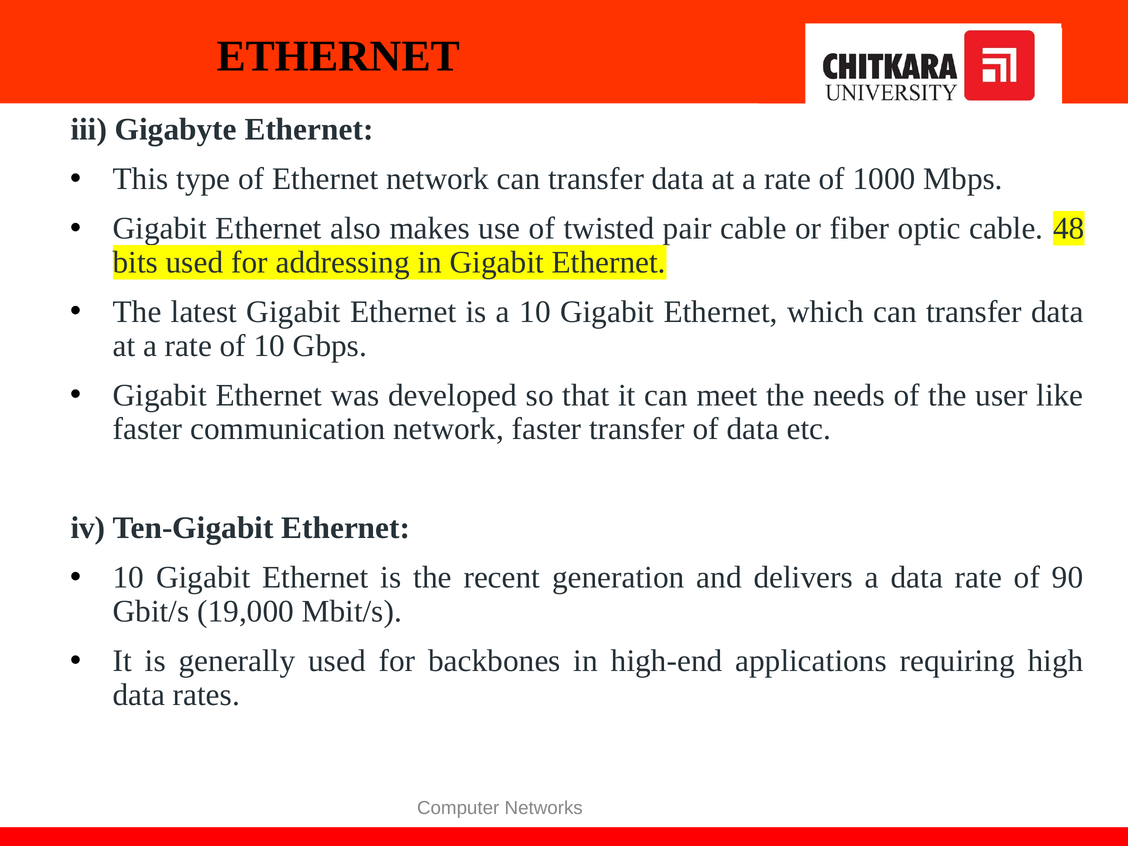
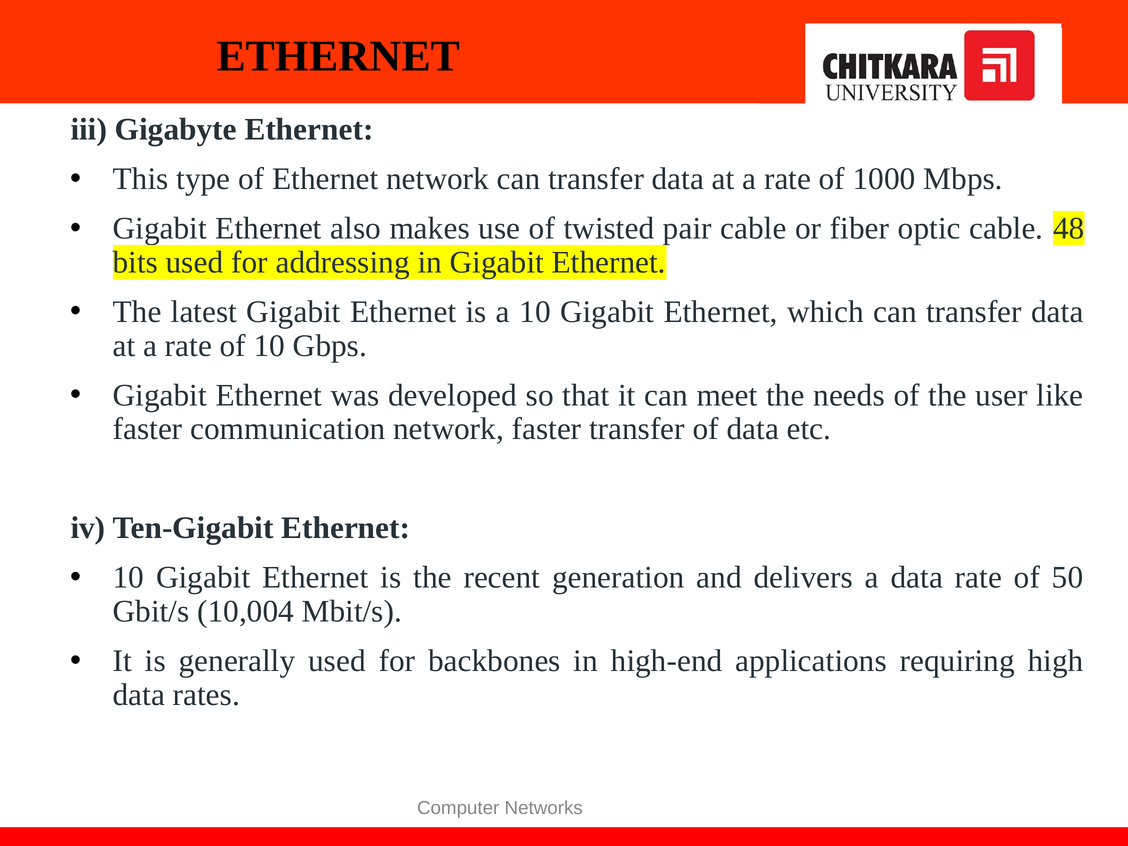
90: 90 -> 50 (1068, 578)
19,000: 19,000 -> 10,004 (246, 611)
